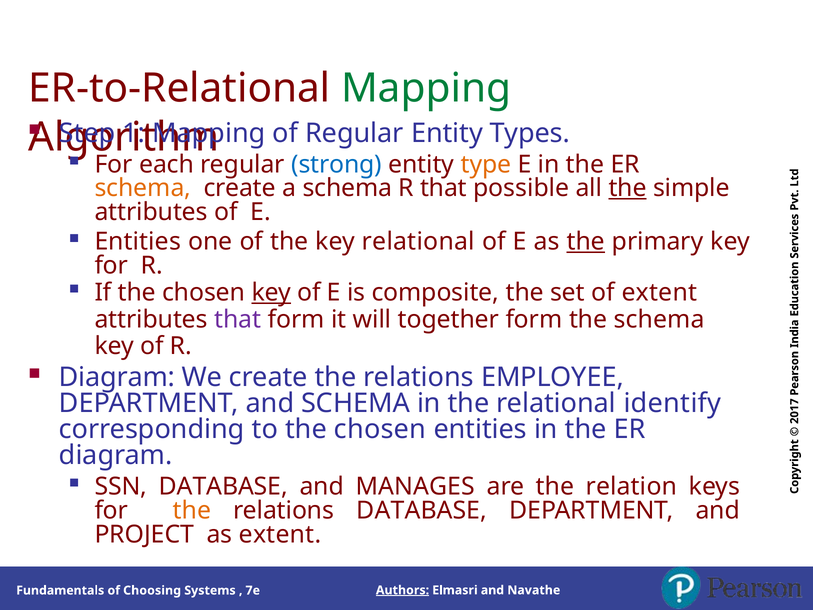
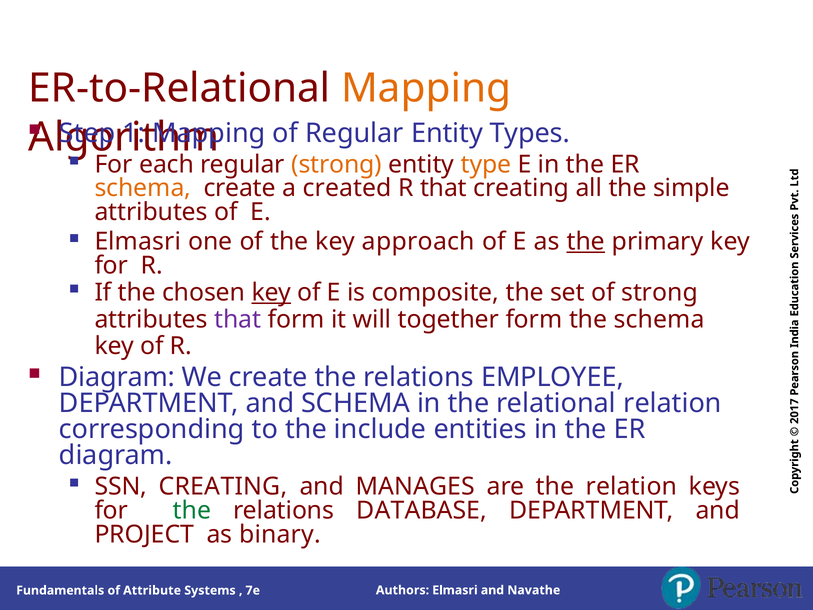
Mapping colour: green -> orange (426, 88)
strong colour: blue -> orange (337, 164)
a schema: schema -> created (347, 188)
that possible: possible -> creating (521, 188)
the underline: present -> none (628, 188)
Entities: Entities -> Elmasri (138, 241)
key relational: relational -> approach (418, 241)
of extent: extent -> strong (659, 292)
relational identify: identify -> relation (673, 403)
to the chosen: chosen -> include (380, 429)
SSN DATABASE: DATABASE -> CREATING (223, 486)
the colour: orange -> green (192, 510)
as extent: extent -> binary (280, 534)
Choosing: Choosing -> Attribute (152, 590)
Authors underline: present -> none (403, 590)
